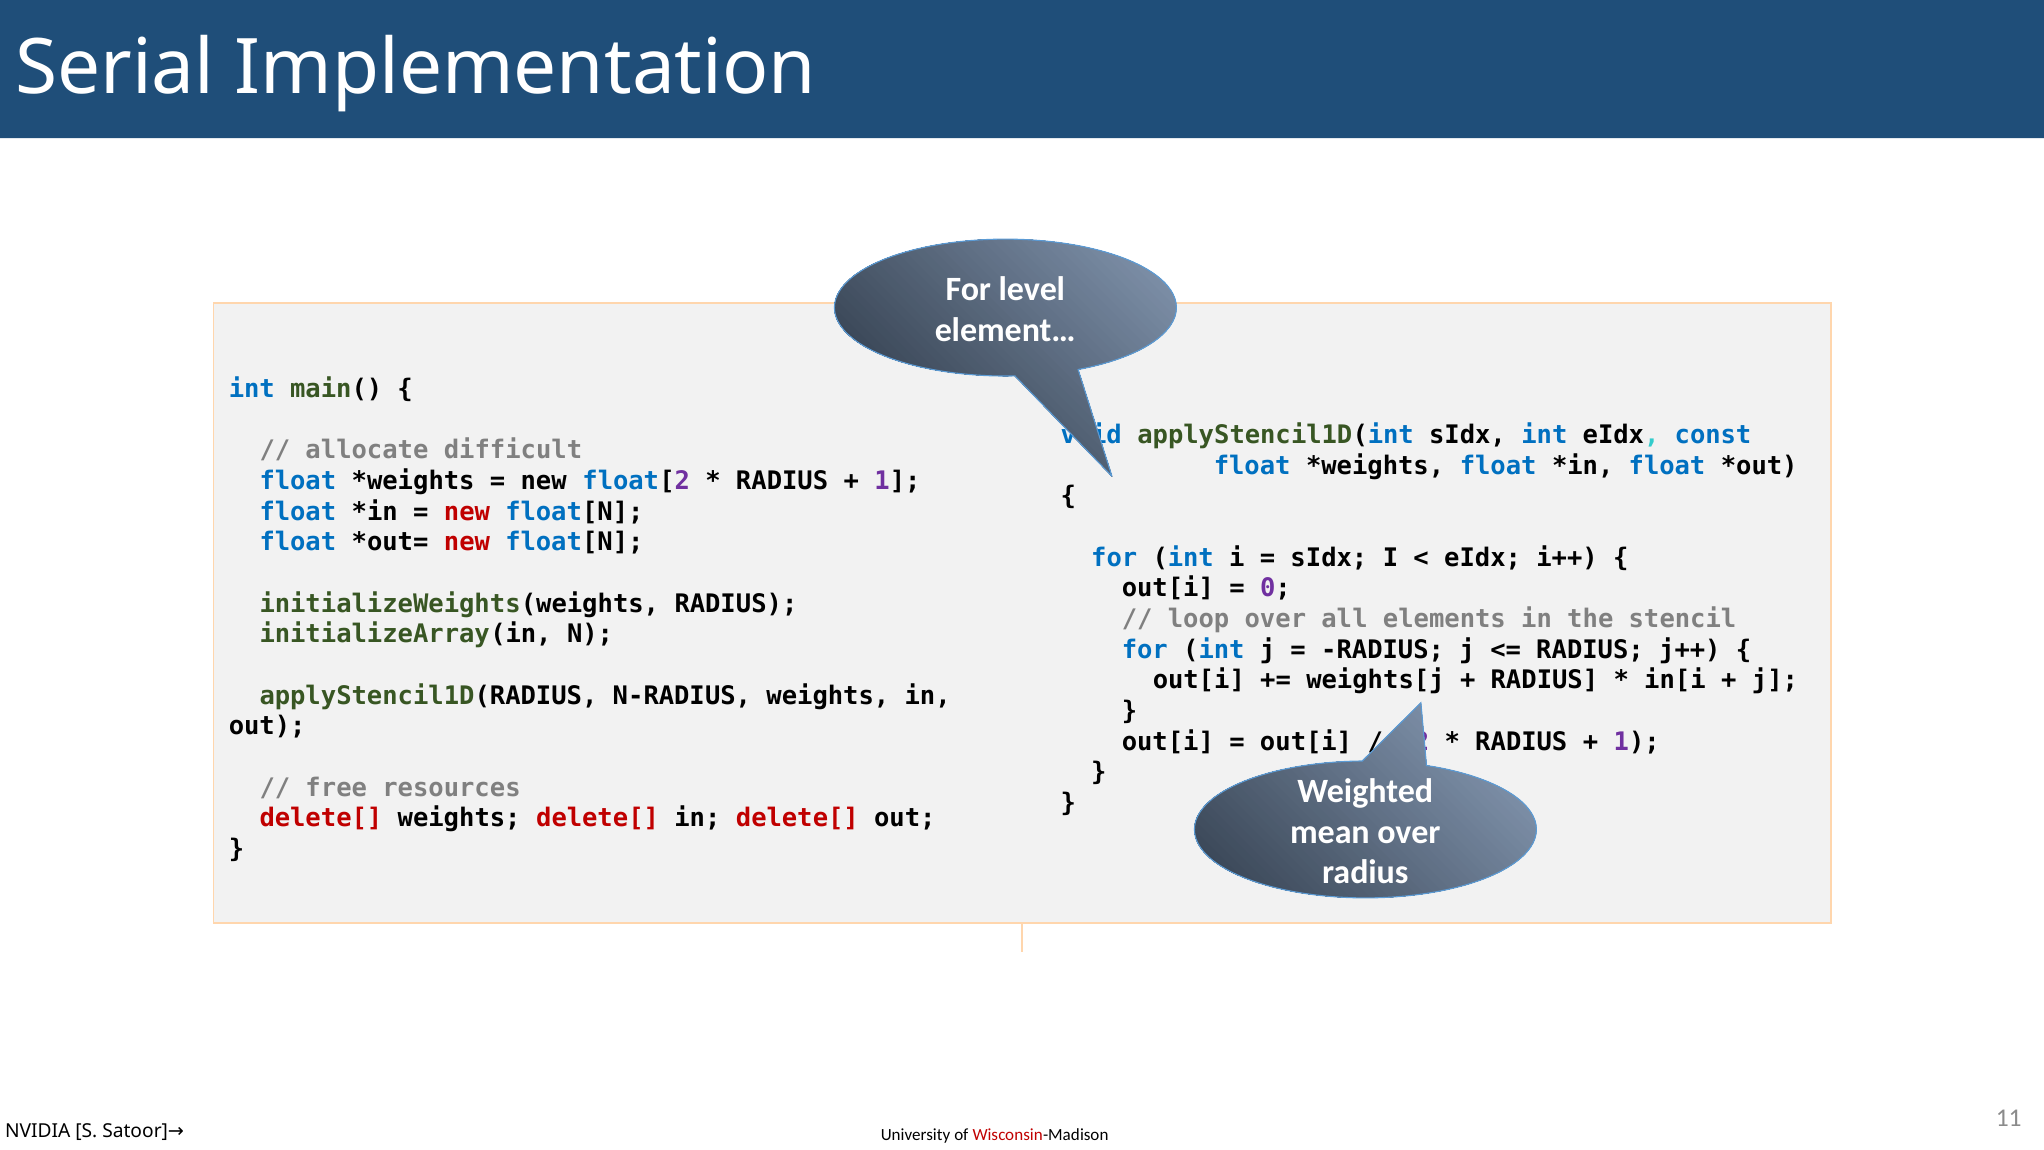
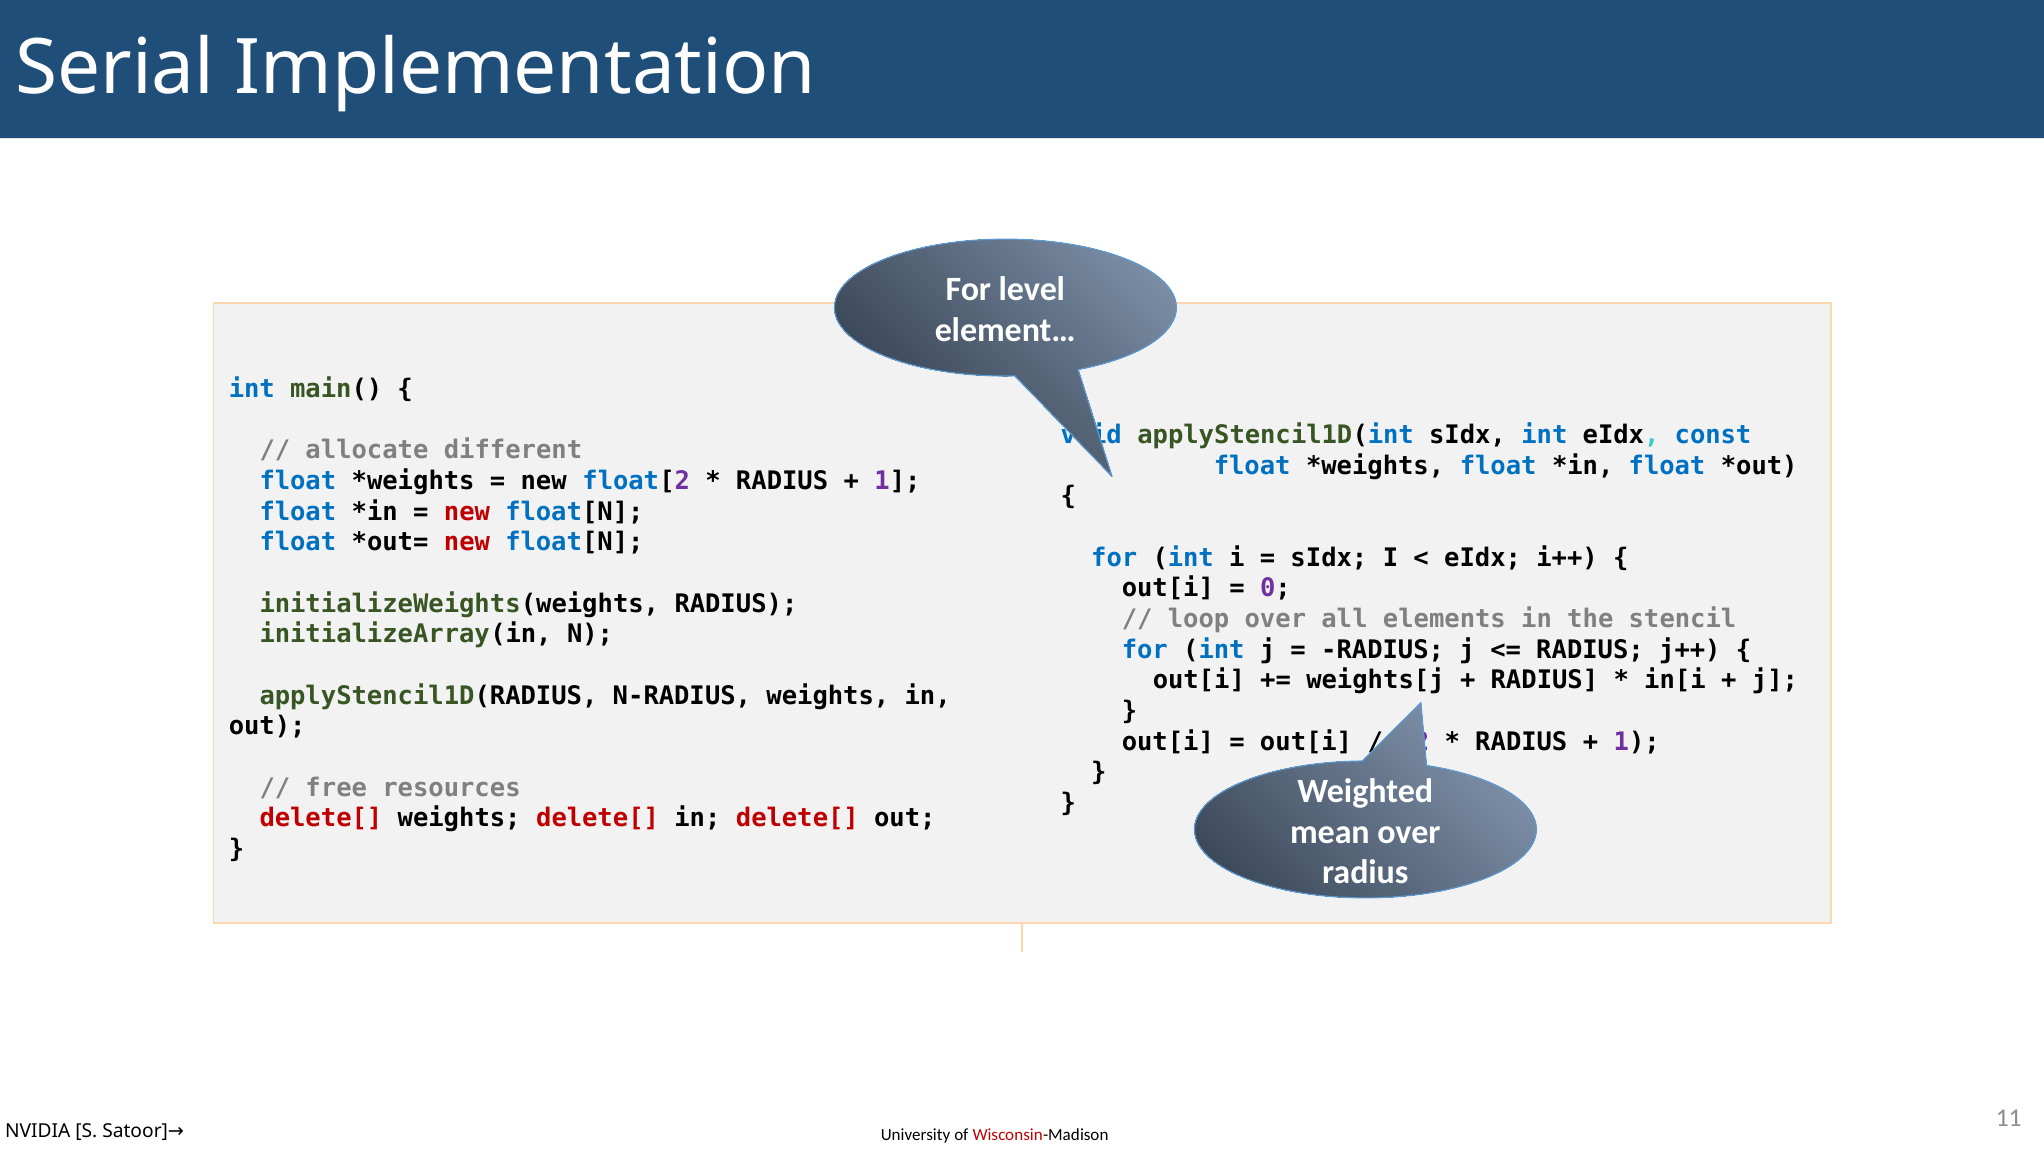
difficult: difficult -> different (513, 450)
